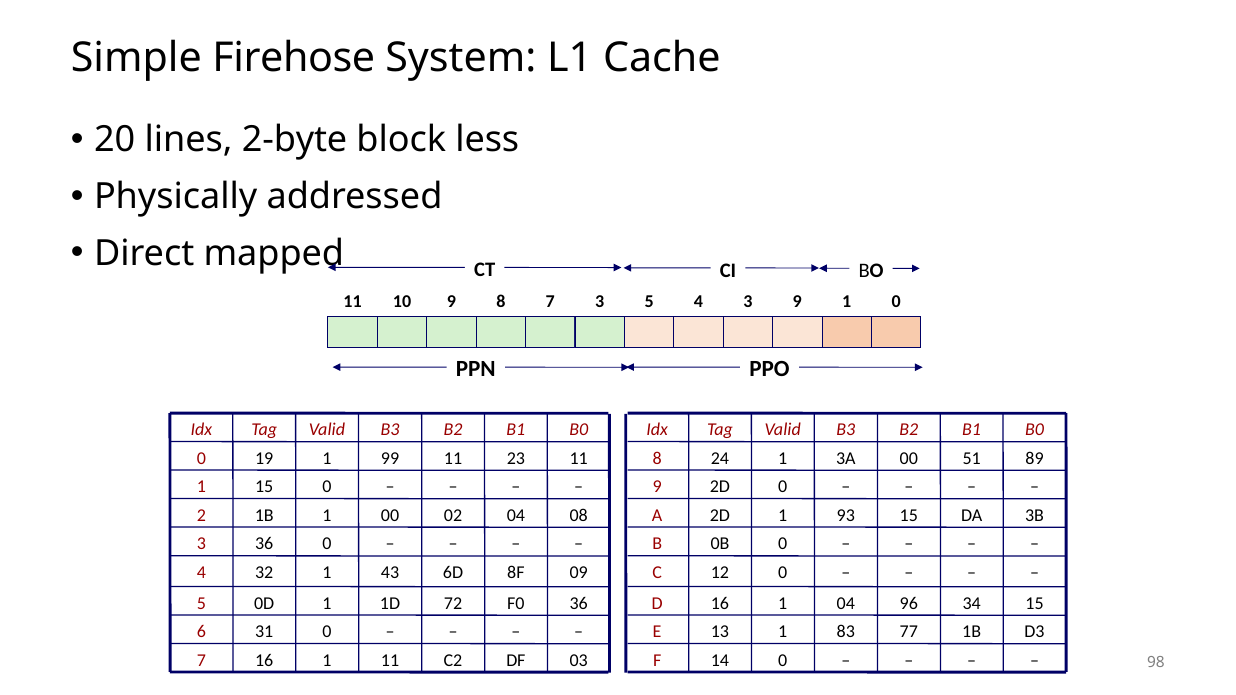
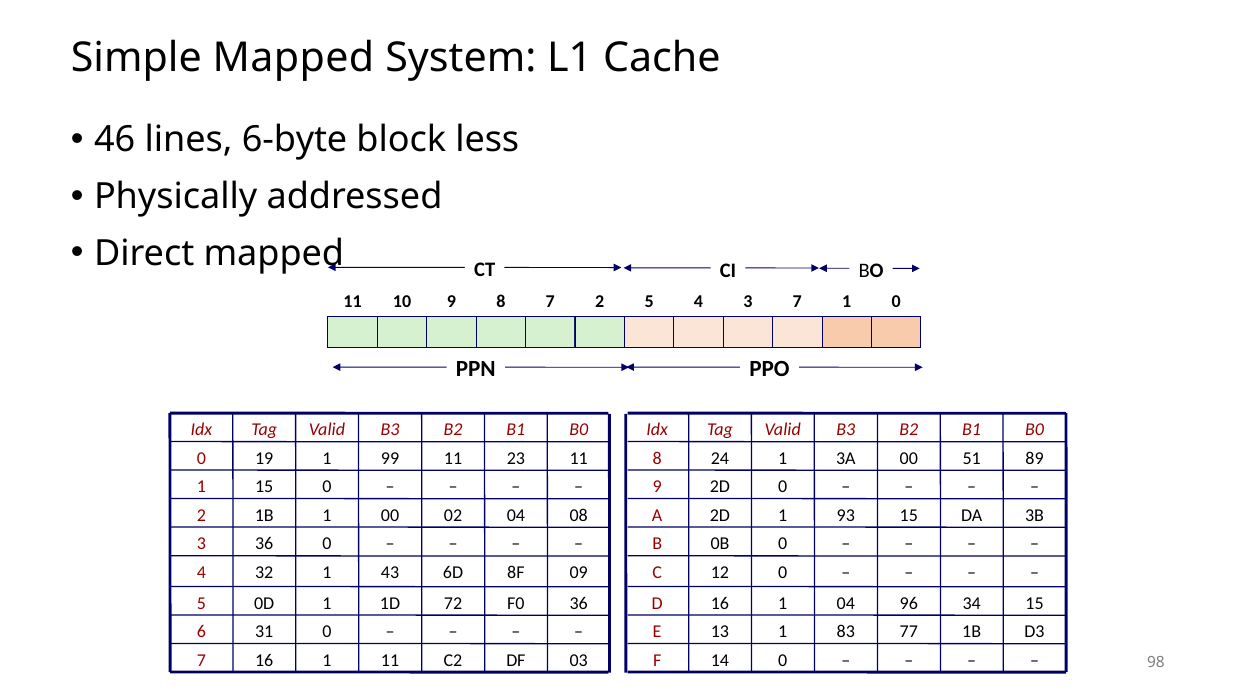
Simple Firehose: Firehose -> Mapped (293, 58)
20: 20 -> 46 (115, 140)
2-byte: 2-byte -> 6-byte (295, 140)
7 3: 3 -> 2 (600, 301)
3 9: 9 -> 7 (797, 301)
